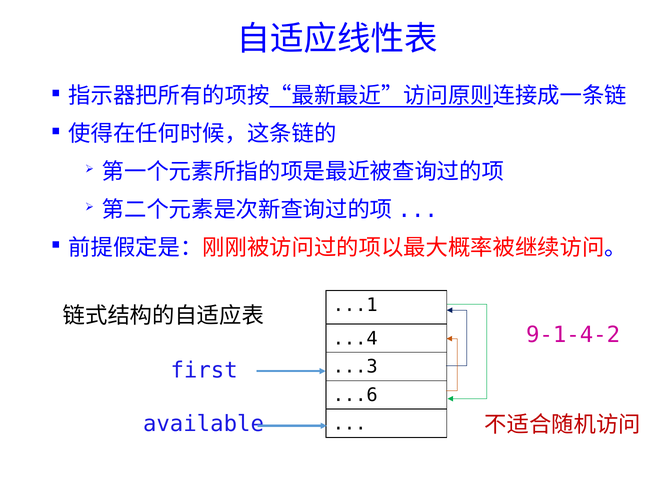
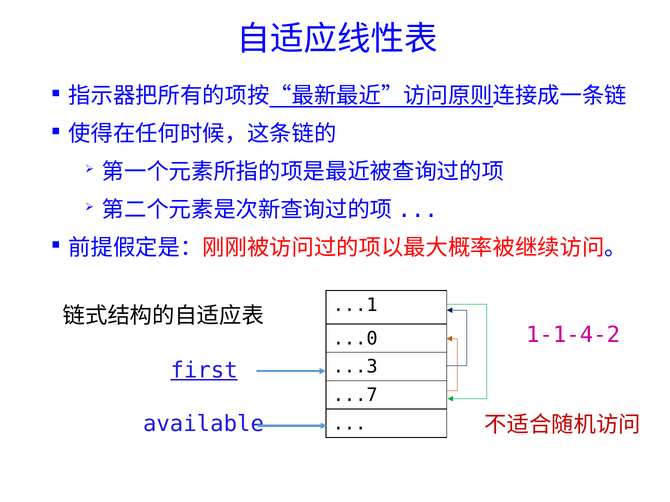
9-1-4-2: 9-1-4-2 -> 1-1-4-2 (573, 335)
...4: ...4 -> ...0 (355, 339)
first underline: none -> present (204, 371)
...6: ...6 -> ...7 (355, 396)
